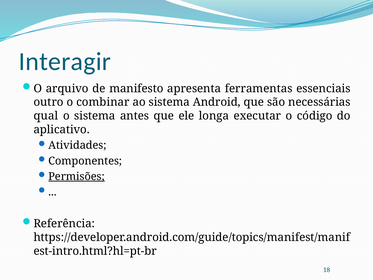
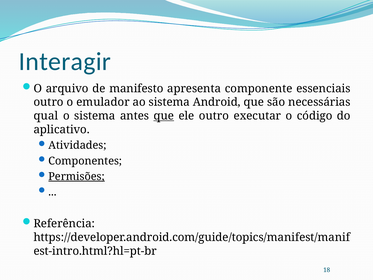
ferramentas: ferramentas -> componente (259, 88)
combinar: combinar -> emulador (103, 102)
que underline: none -> present (164, 116)
ele longa: longa -> outro (214, 116)
